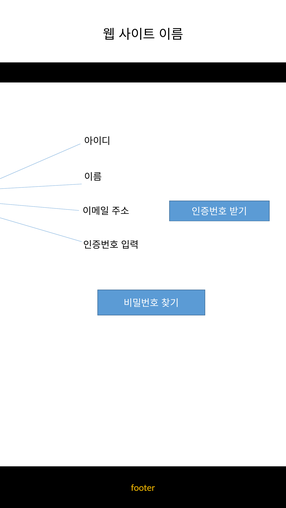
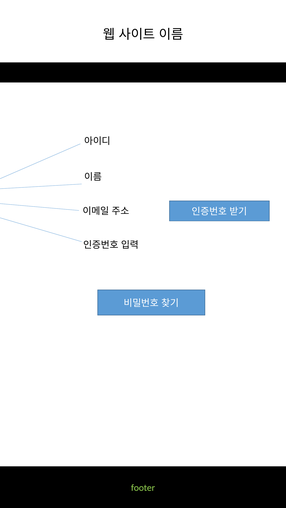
footer colour: yellow -> light green (143, 488)
